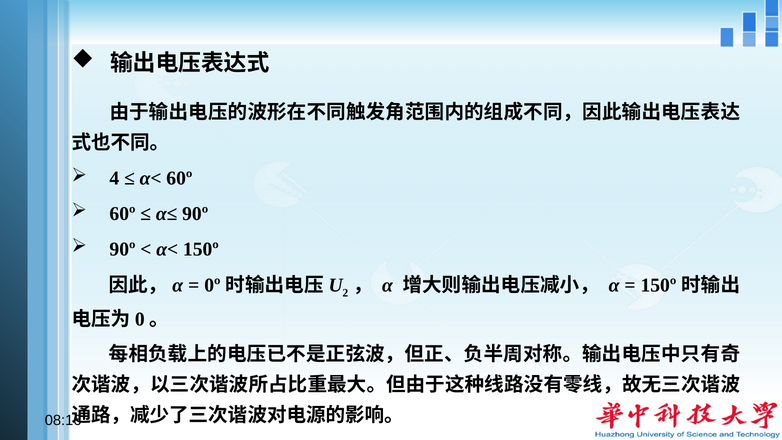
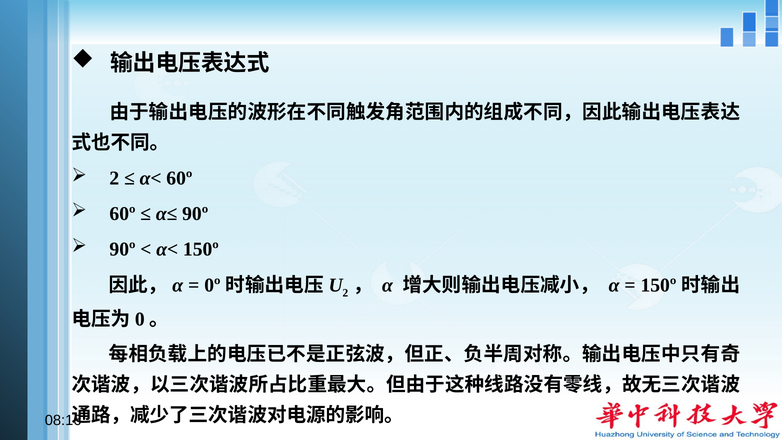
4: 4 -> 2 (114, 178)
